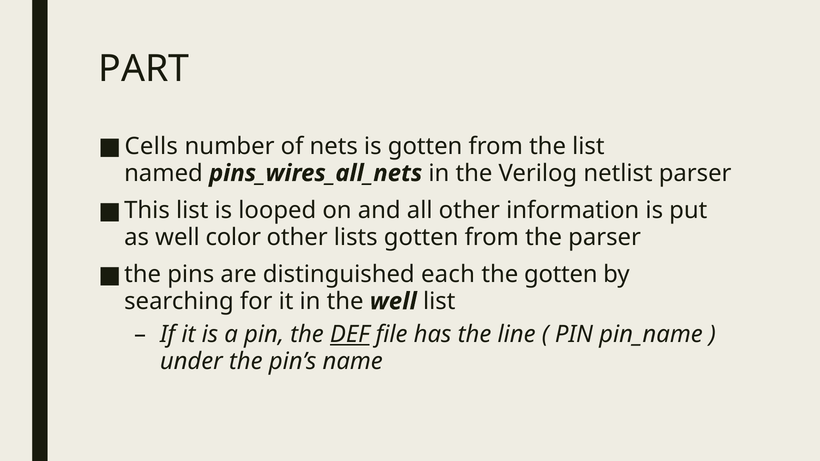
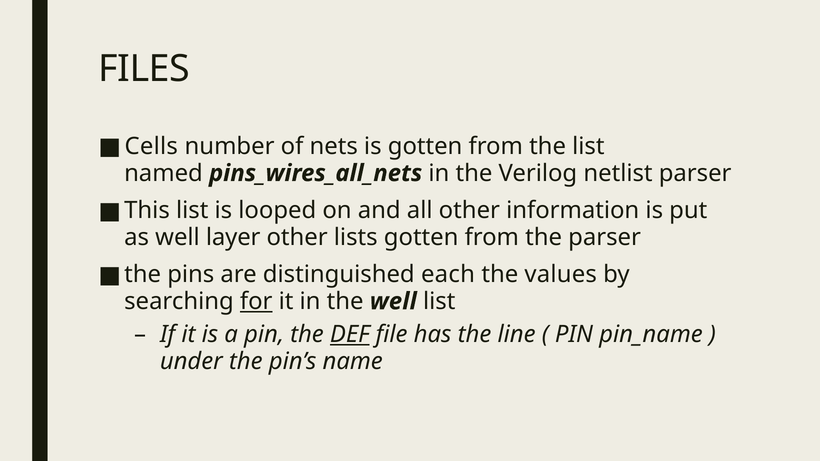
PART: PART -> FILES (144, 69)
color: color -> layer (233, 237)
the gotten: gotten -> values (561, 275)
for underline: none -> present (256, 302)
